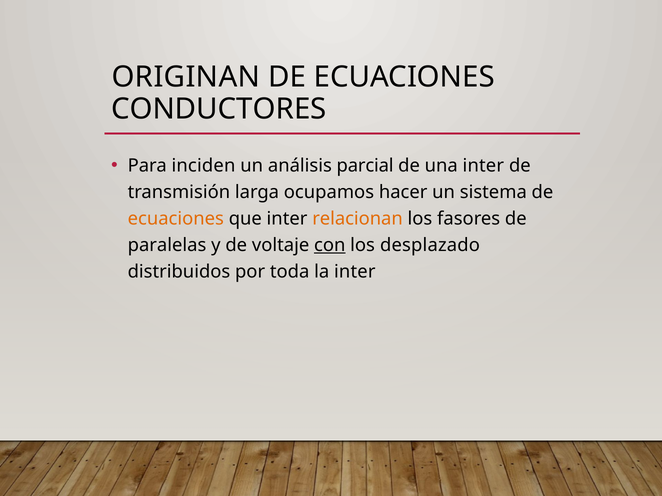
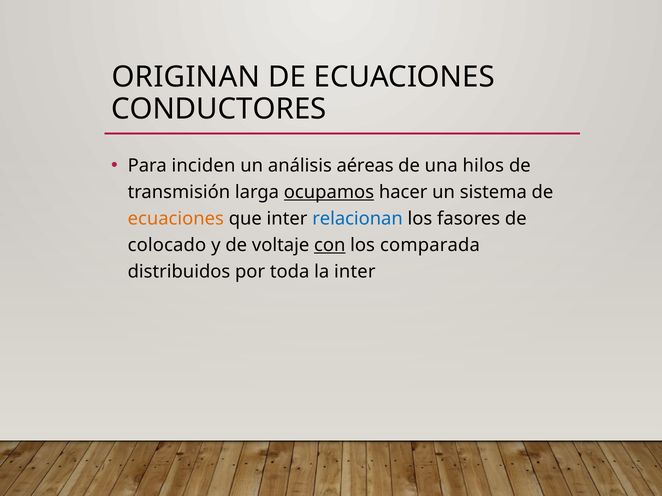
parcial: parcial -> aéreas (365, 166)
una inter: inter -> hilos (483, 166)
ocupamos underline: none -> present (329, 192)
relacionan colour: orange -> blue (358, 219)
paralelas: paralelas -> colocado (167, 245)
desplazado: desplazado -> comparada (430, 245)
